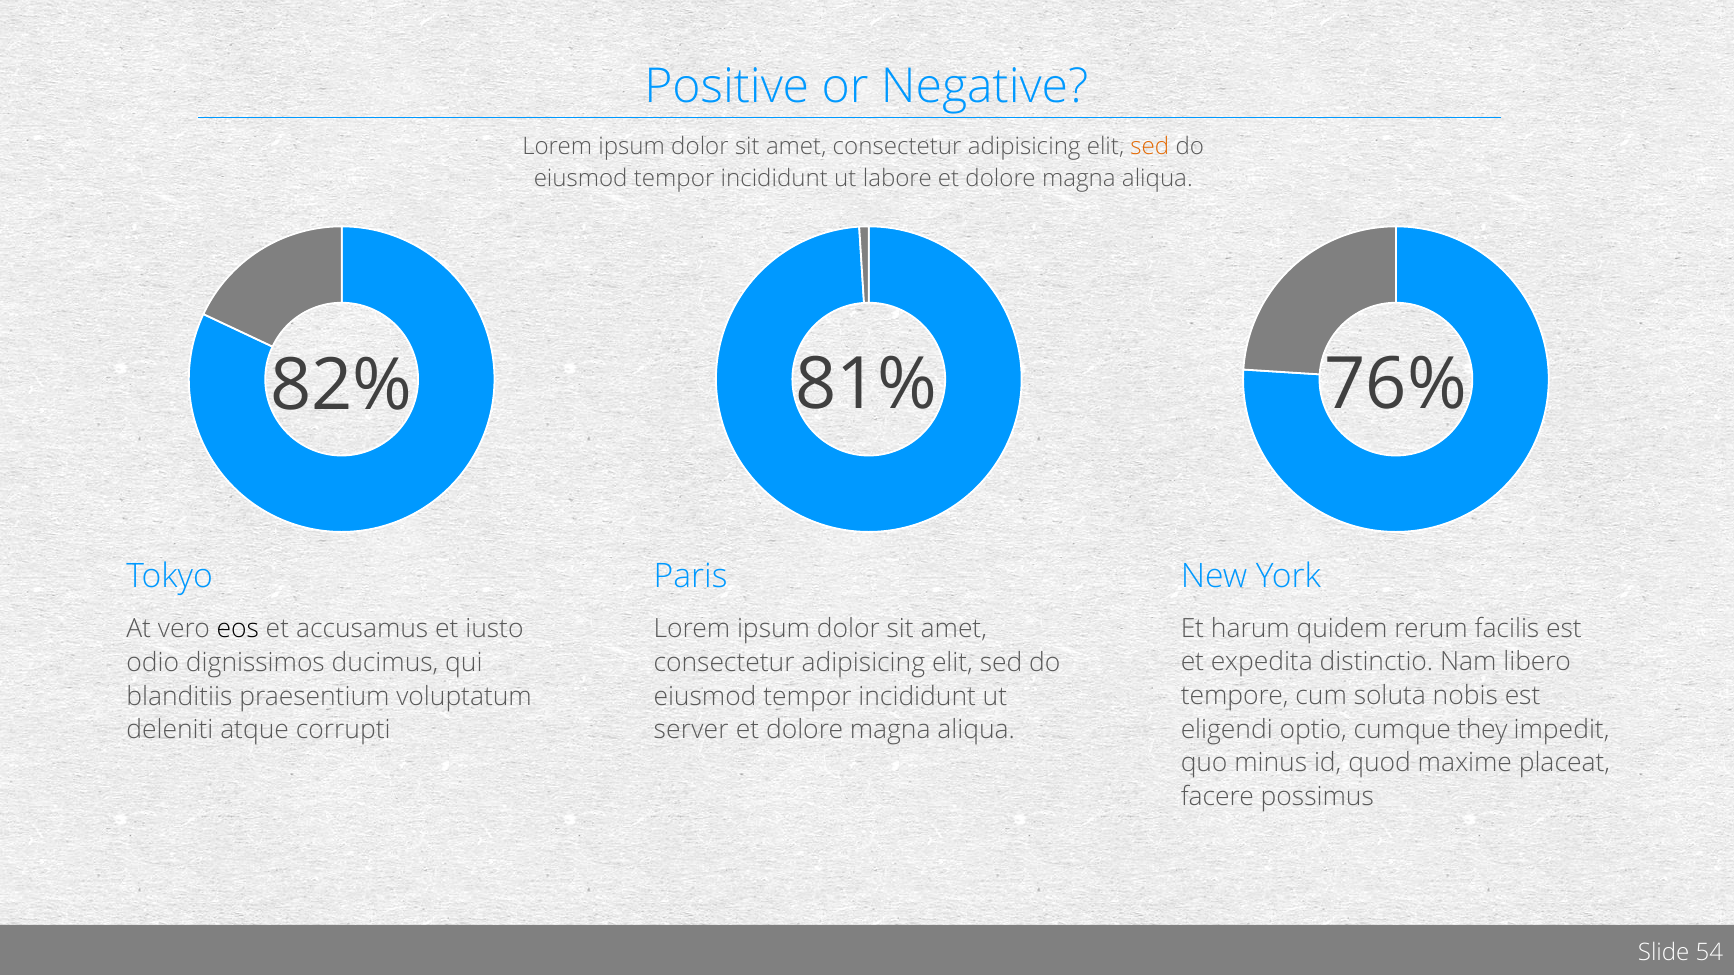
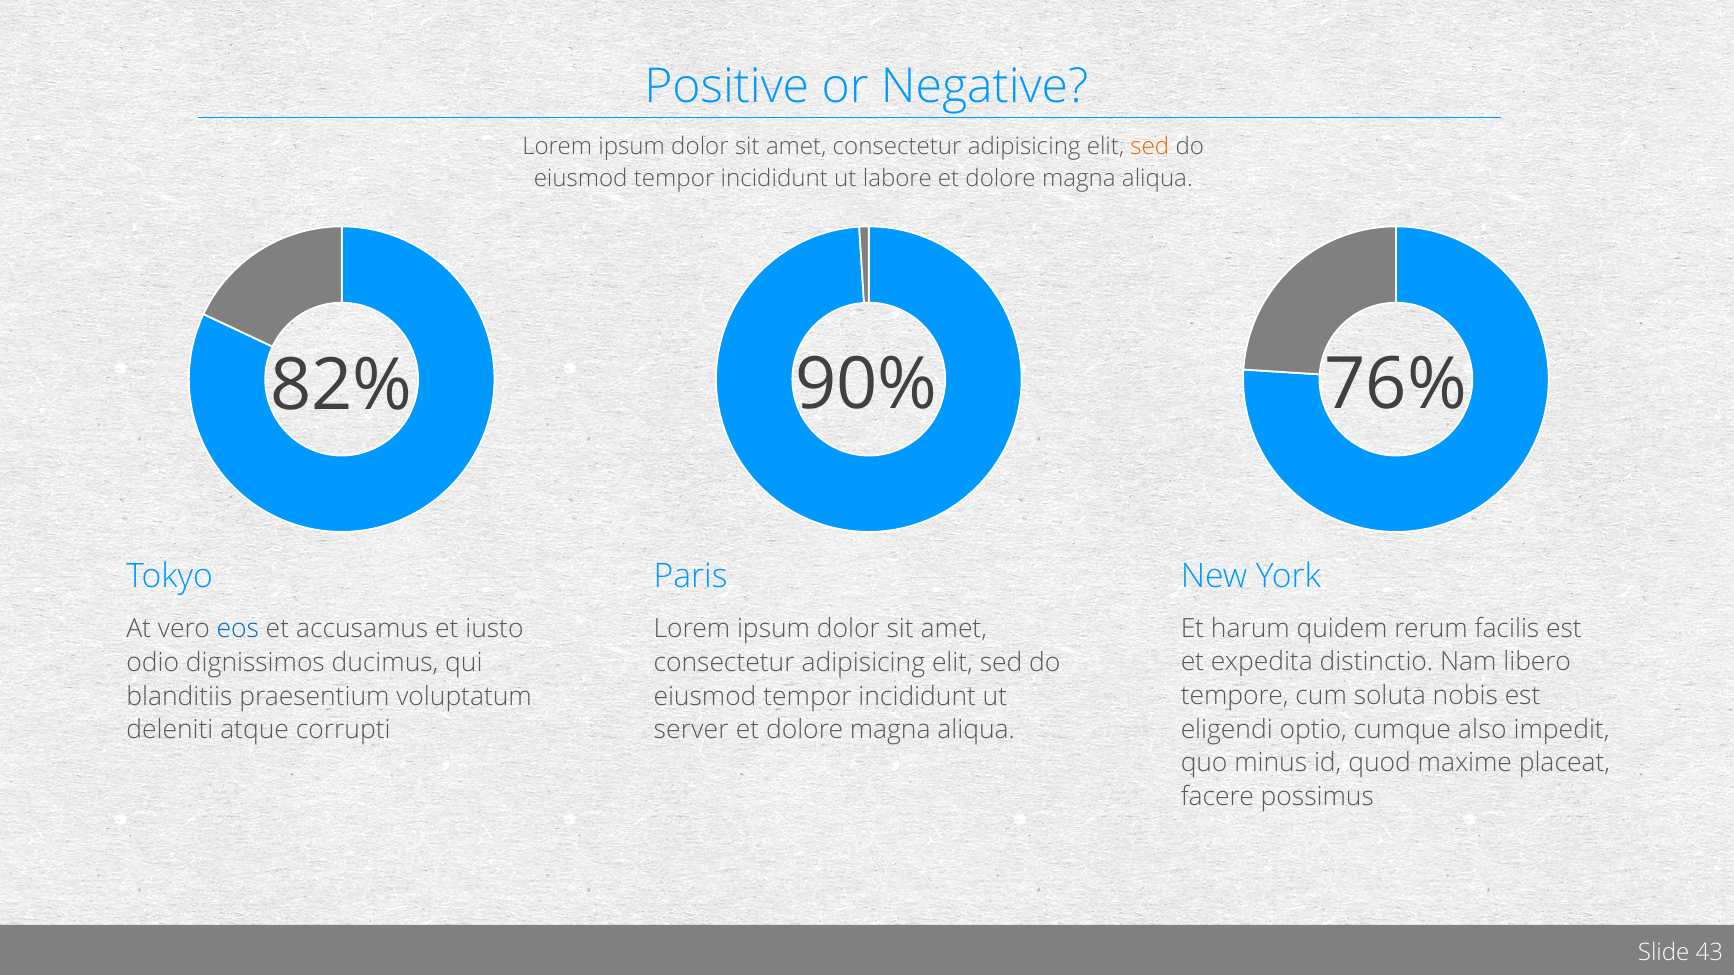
81%: 81% -> 90% (866, 385)
eos colour: black -> blue (238, 629)
they: they -> also (1482, 730)
54: 54 -> 43 (1709, 952)
